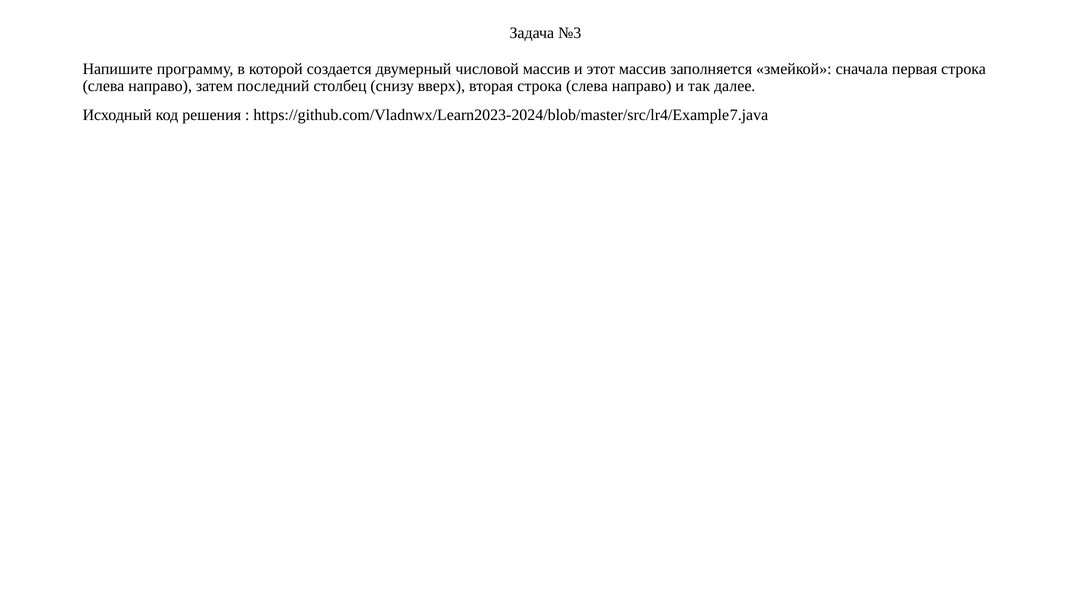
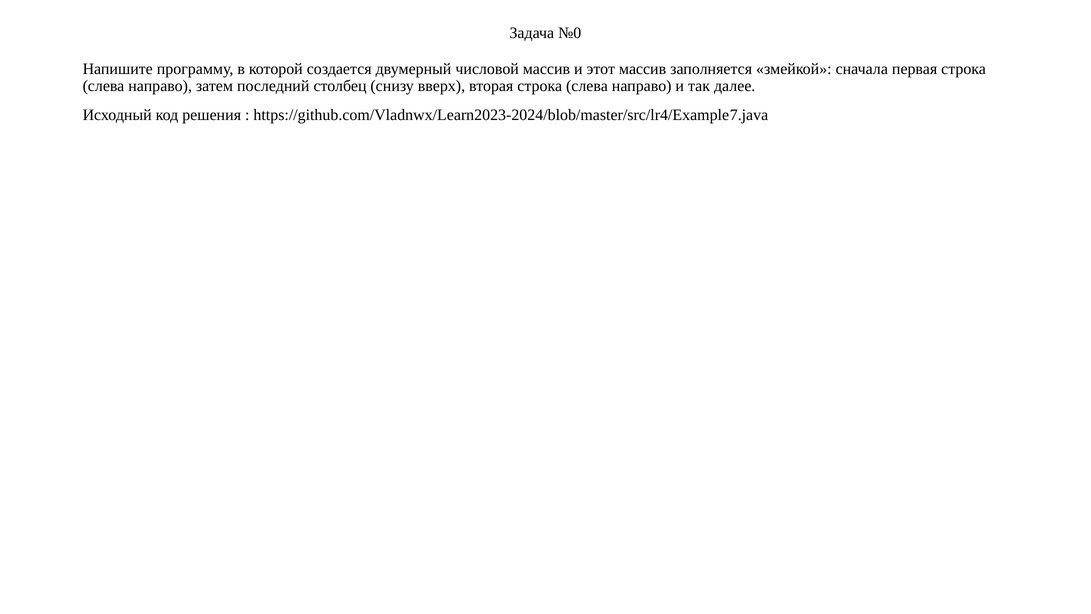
№3: №3 -> №0 (570, 33)
